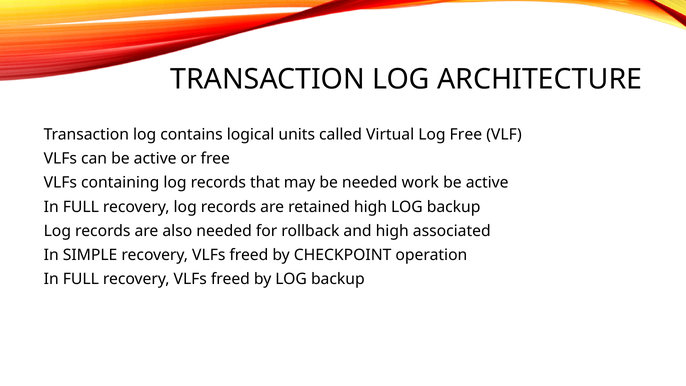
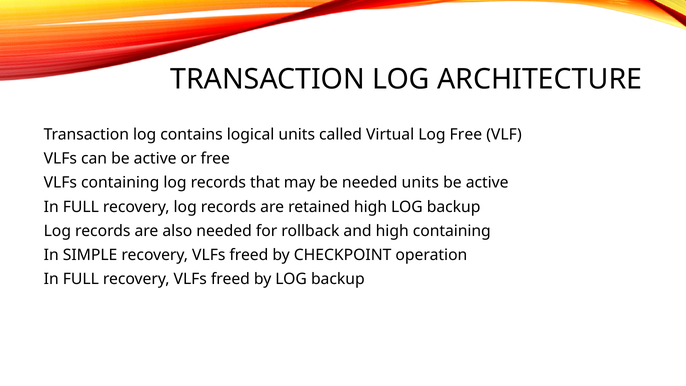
needed work: work -> units (420, 183)
high associated: associated -> containing (452, 231)
